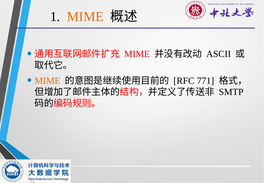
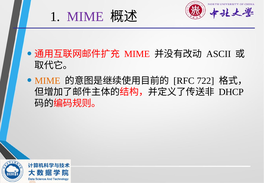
MIME colour: orange -> purple (85, 17)
771: 771 -> 722 (205, 81)
SMTP: SMTP -> DHCP (231, 92)
